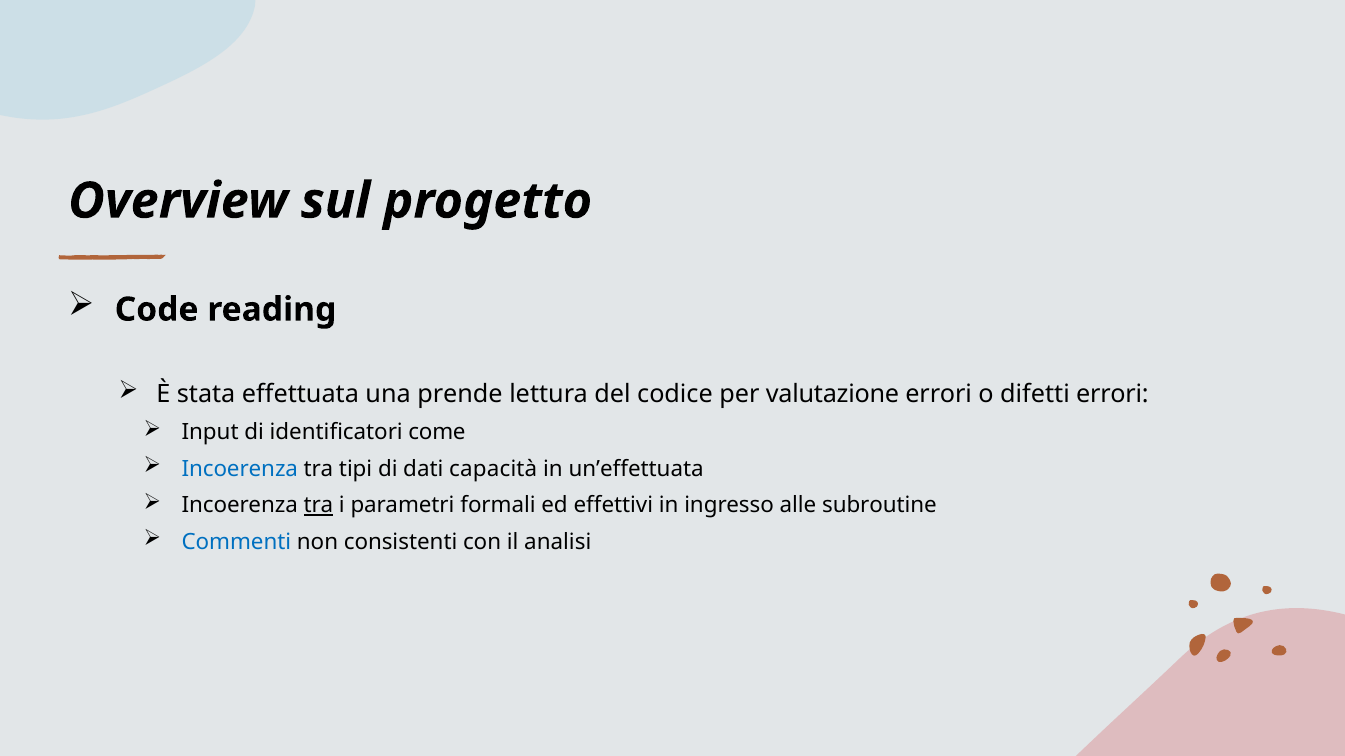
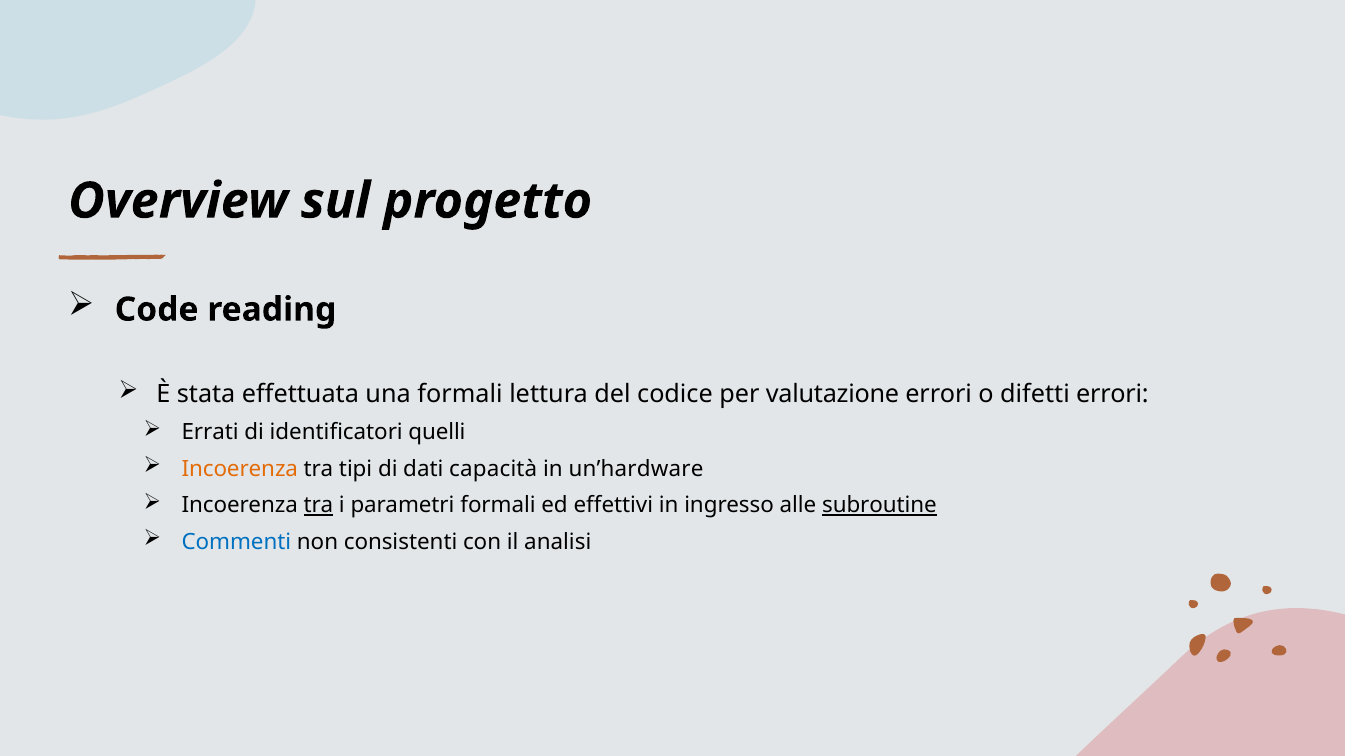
una prende: prende -> formali (460, 395)
Input: Input -> Errati (210, 433)
come: come -> quelli (437, 433)
Incoerenza colour: blue -> orange (240, 469)
un’effettuata: un’effettuata -> un’hardware (636, 469)
subroutine underline: none -> present (879, 506)
